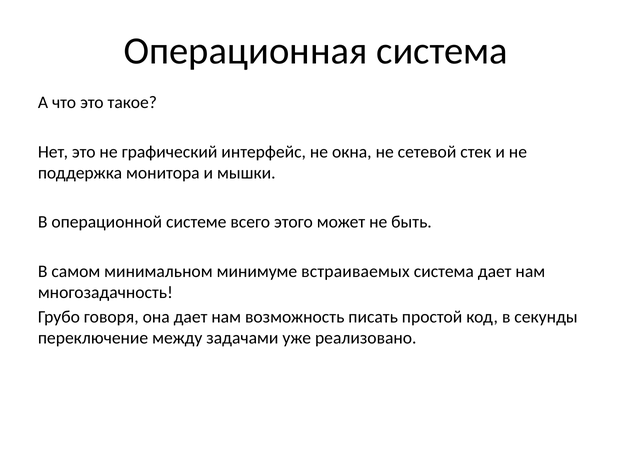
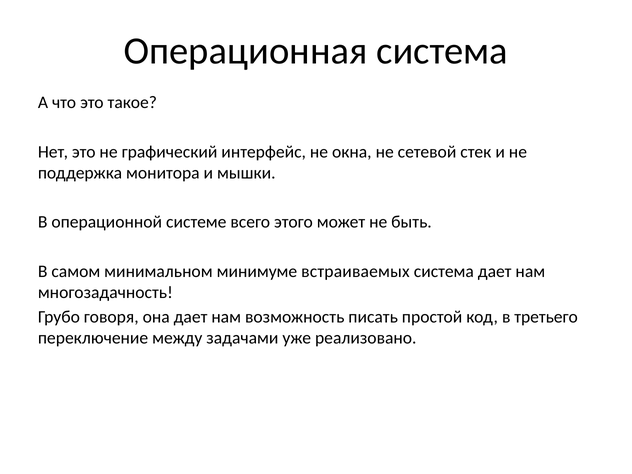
секунды: секунды -> третьего (546, 317)
